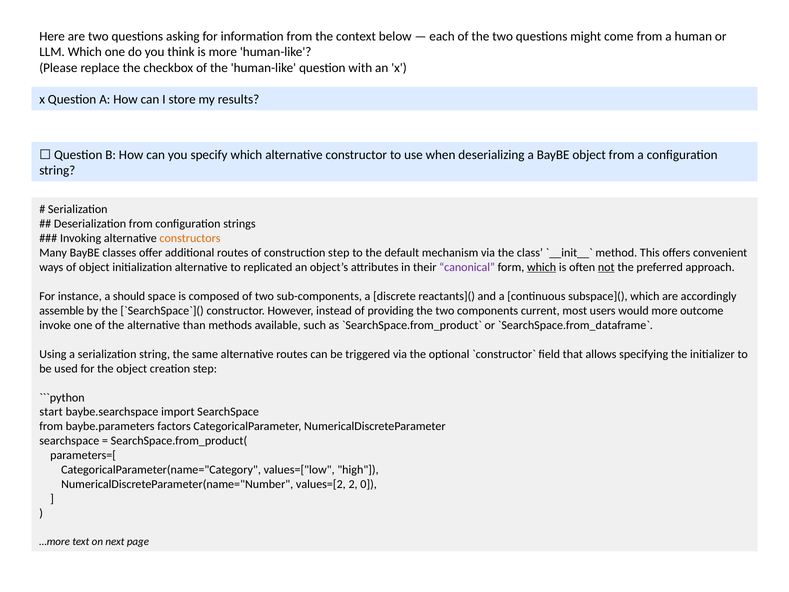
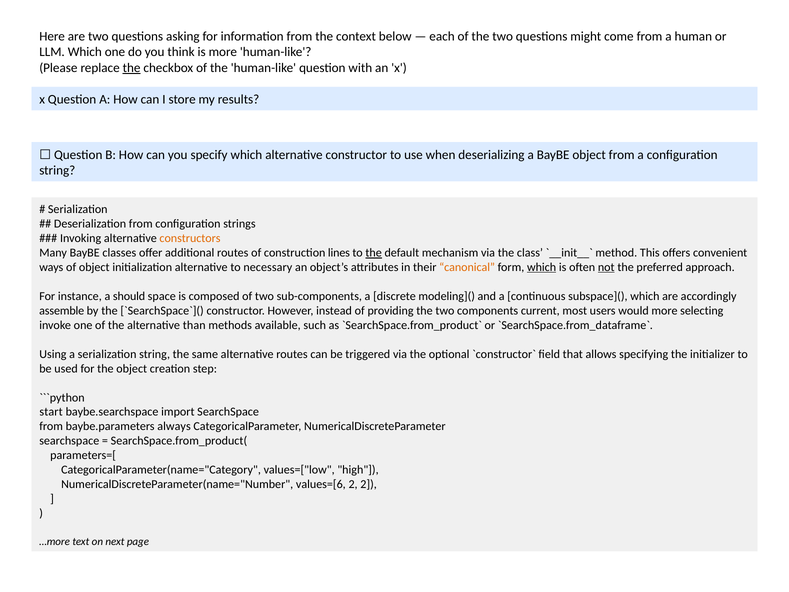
the underline: none -> present (132, 68)
construction step: step -> lines (339, 253)
the underline: none -> present (374, 253)
replicated: replicated -> necessary (268, 267)
canonical colour: purple -> orange (467, 267)
reactants](: reactants]( -> modeling]( (447, 296)
outcome: outcome -> selecting (702, 311)
factors: factors -> always (174, 426)
values=[2: values=[2 -> values=[6 (321, 484)
2 0: 0 -> 2 (369, 484)
